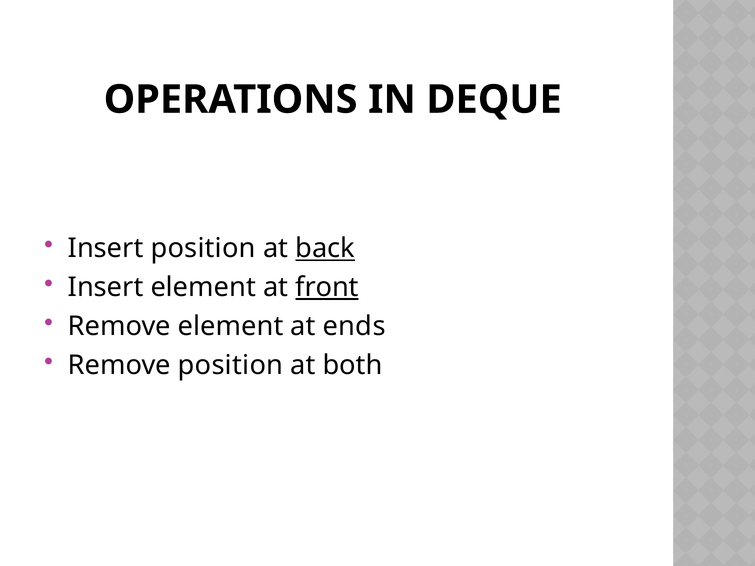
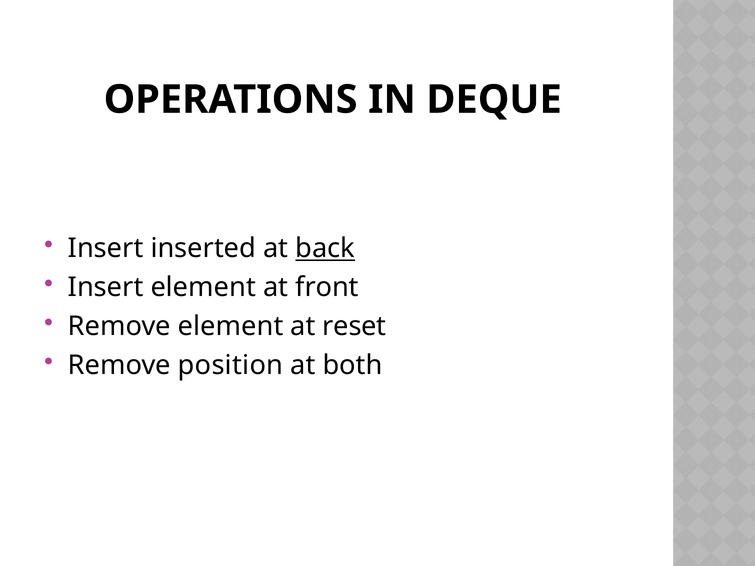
Insert position: position -> inserted (203, 248)
front underline: present -> none (327, 287)
ends: ends -> reset (354, 326)
